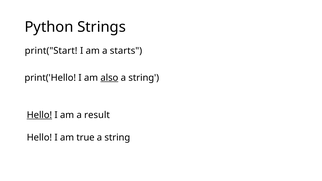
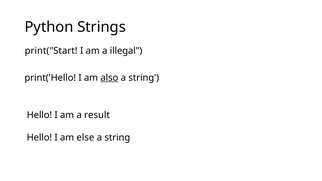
starts: starts -> illegal (126, 51)
Hello underline: present -> none (39, 115)
true: true -> else (85, 138)
